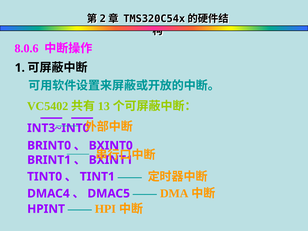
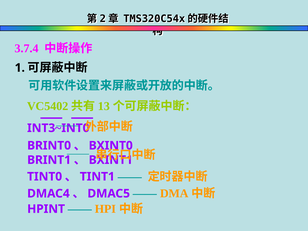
8.0.6: 8.0.6 -> 3.7.4 (27, 49)
